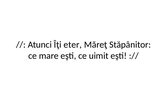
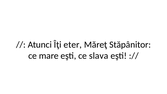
uimit: uimit -> slava (99, 56)
